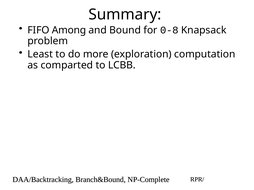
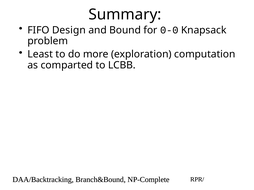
Among: Among -> Design (69, 30)
0-8: 0-8 -> 0-0 (169, 30)
